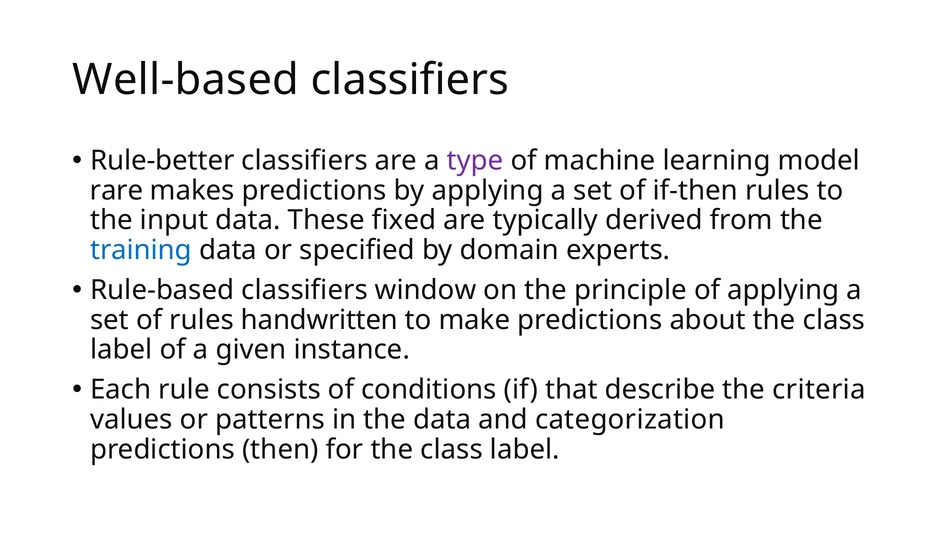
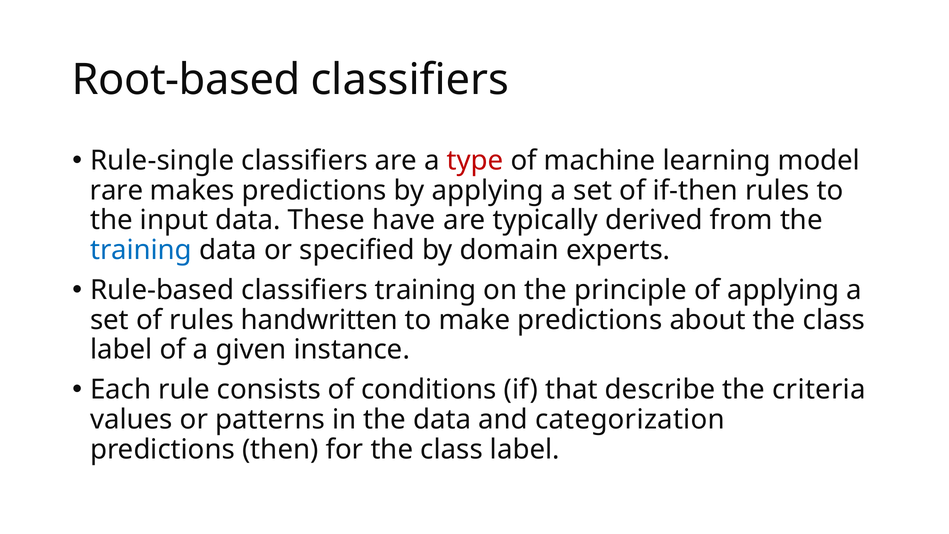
Well-based: Well-based -> Root-based (186, 80)
Rule-better: Rule-better -> Rule-single (162, 160)
type colour: purple -> red (475, 160)
fixed: fixed -> have (404, 220)
classifiers window: window -> training (426, 290)
